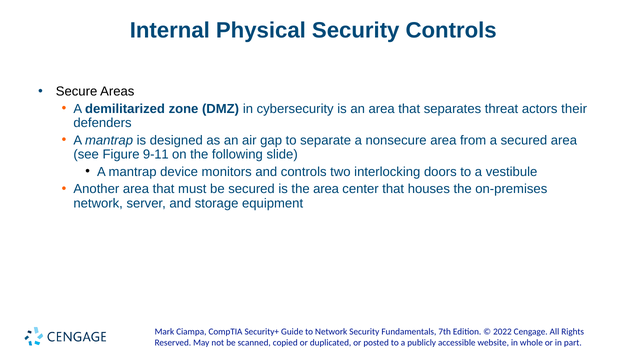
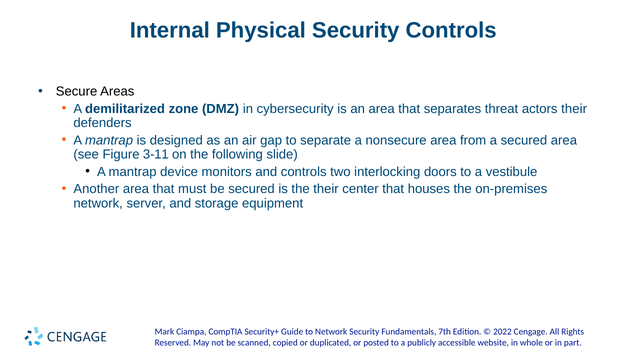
9-11: 9-11 -> 3-11 (156, 154)
the area: area -> their (326, 189)
